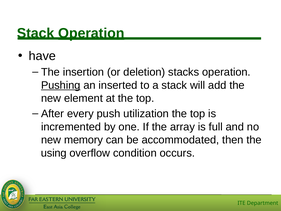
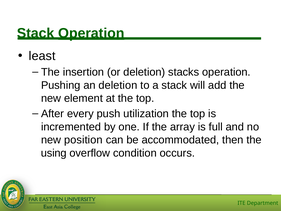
have: have -> least (42, 56)
Pushing underline: present -> none (61, 85)
an inserted: inserted -> deletion (118, 85)
memory: memory -> position (83, 140)
